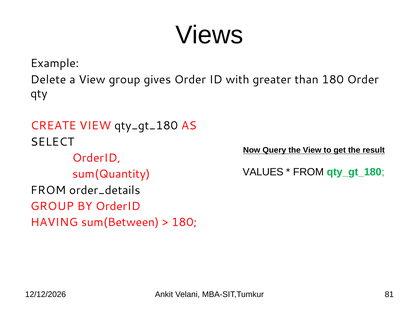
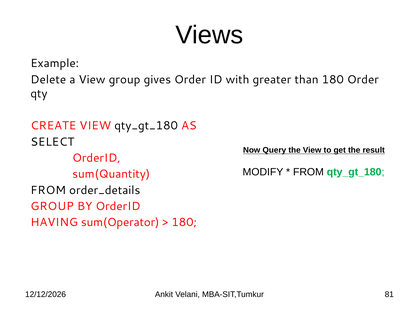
VALUES: VALUES -> MODIFY (263, 172)
sum(Between: sum(Between -> sum(Operator (120, 222)
